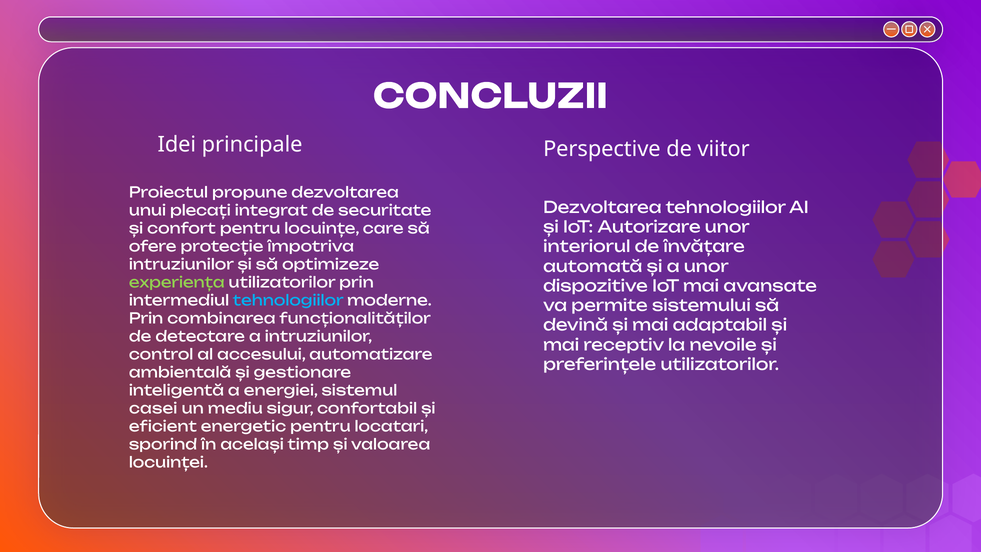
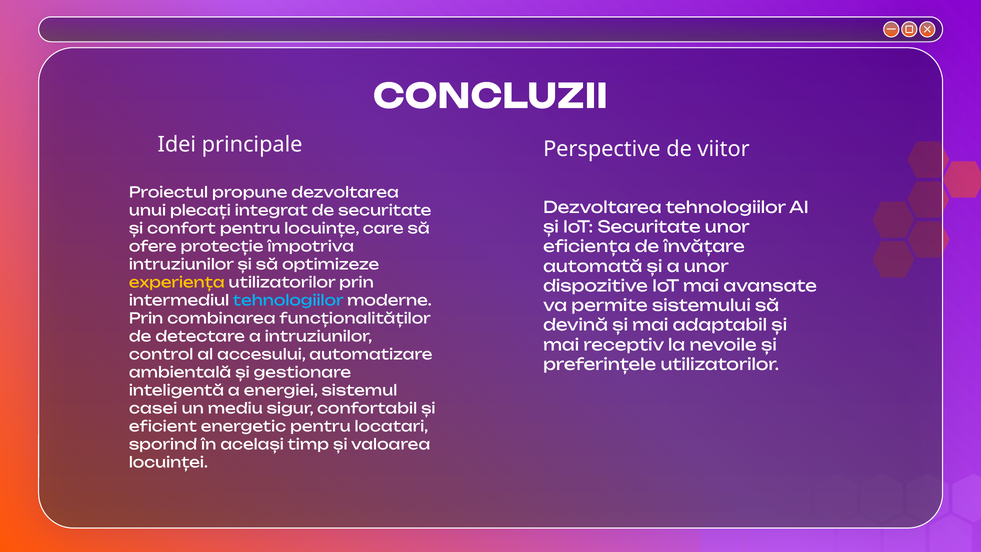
IoT Autorizare: Autorizare -> Securitate (649, 227)
interiorul: interiorul -> eficiența (587, 247)
experiența colour: light green -> yellow (177, 283)
